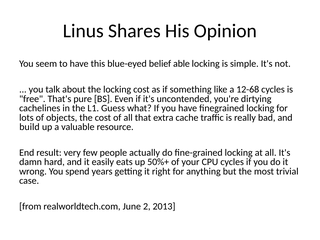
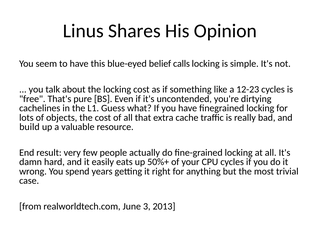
able: able -> calls (181, 64)
12-68: 12-68 -> 12-23 (248, 89)
2: 2 -> 3 (147, 206)
